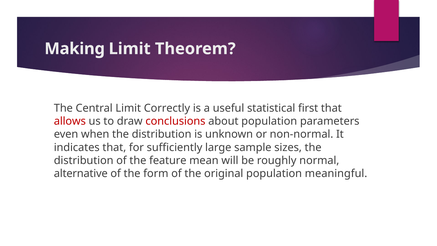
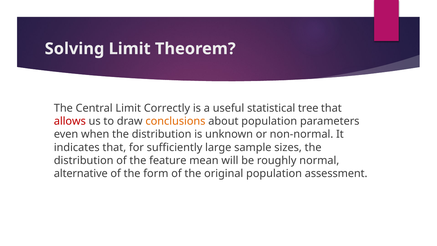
Making: Making -> Solving (75, 49)
first: first -> tree (308, 108)
conclusions colour: red -> orange (175, 121)
meaningful: meaningful -> assessment (336, 174)
